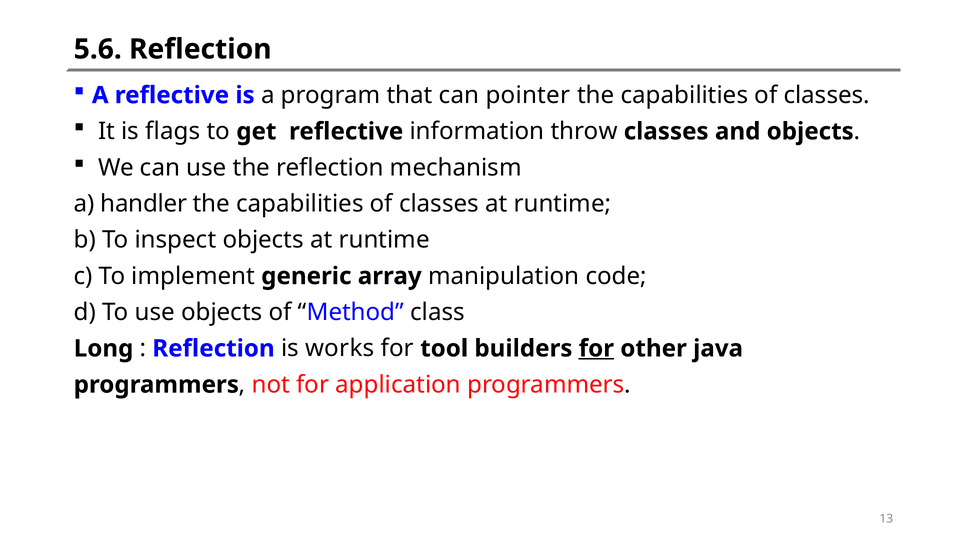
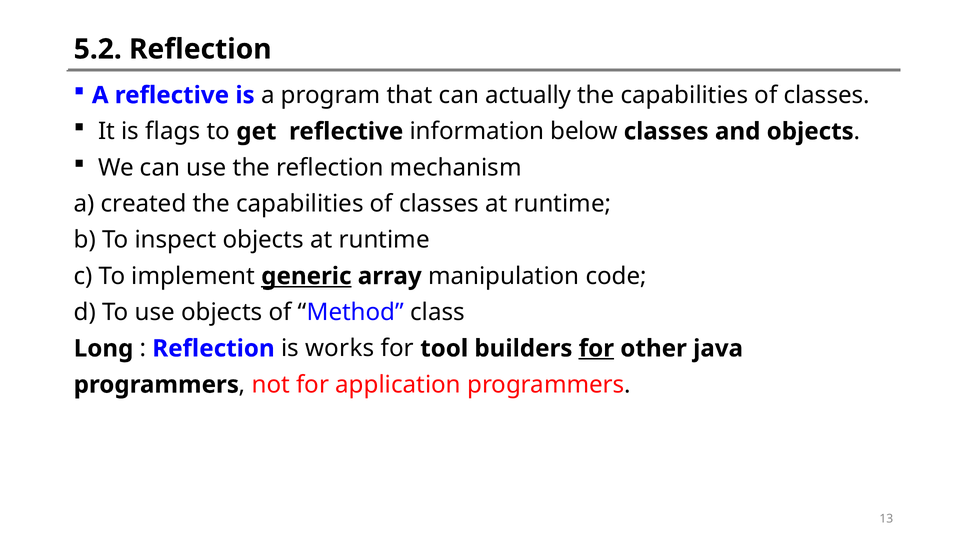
5.6: 5.6 -> 5.2 (98, 49)
pointer: pointer -> actually (528, 95)
throw: throw -> below (584, 131)
handler: handler -> created (144, 204)
generic underline: none -> present (306, 276)
